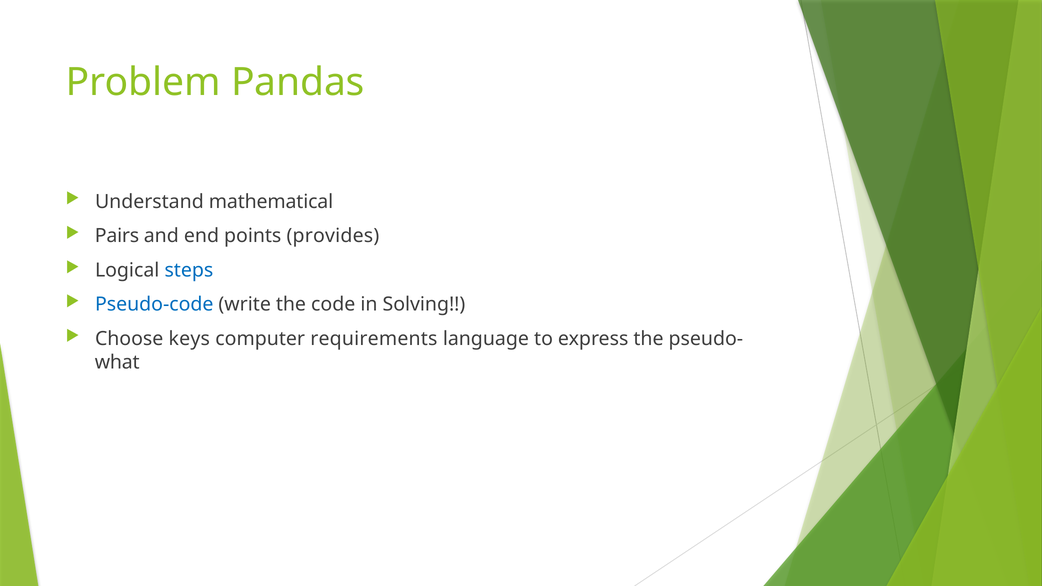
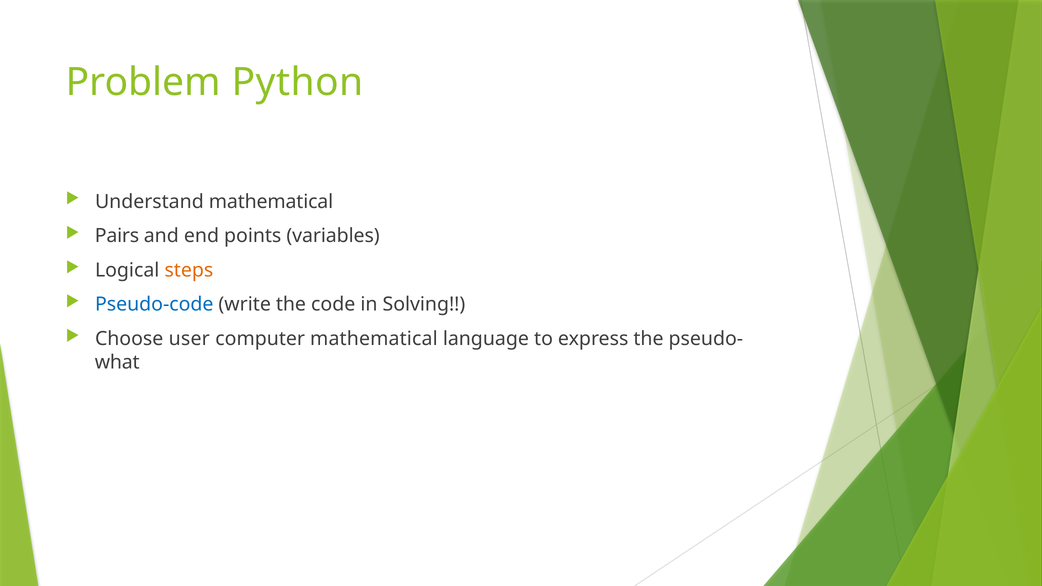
Pandas: Pandas -> Python (297, 82)
provides: provides -> variables (333, 236)
steps colour: blue -> orange (189, 270)
keys: keys -> user (189, 339)
computer requirements: requirements -> mathematical (374, 339)
